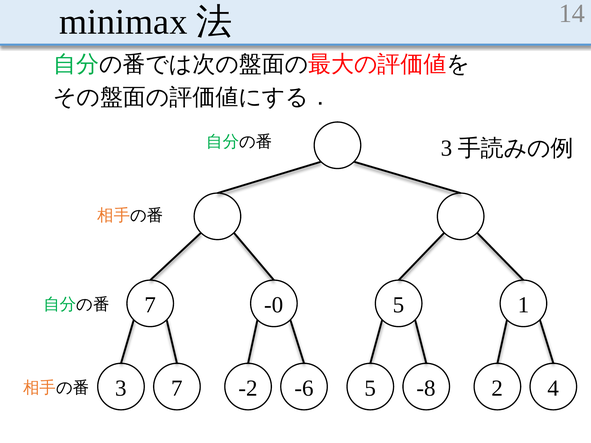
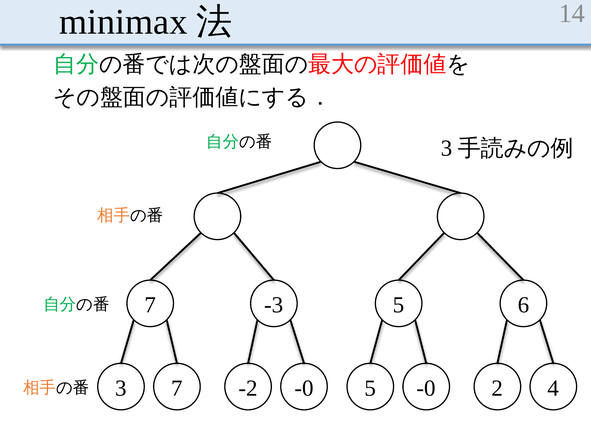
-0: -0 -> -3 (274, 305)
1: 1 -> 6 (523, 305)
-6: -6 -> -0 (304, 388)
-8: -8 -> -0 (426, 388)
